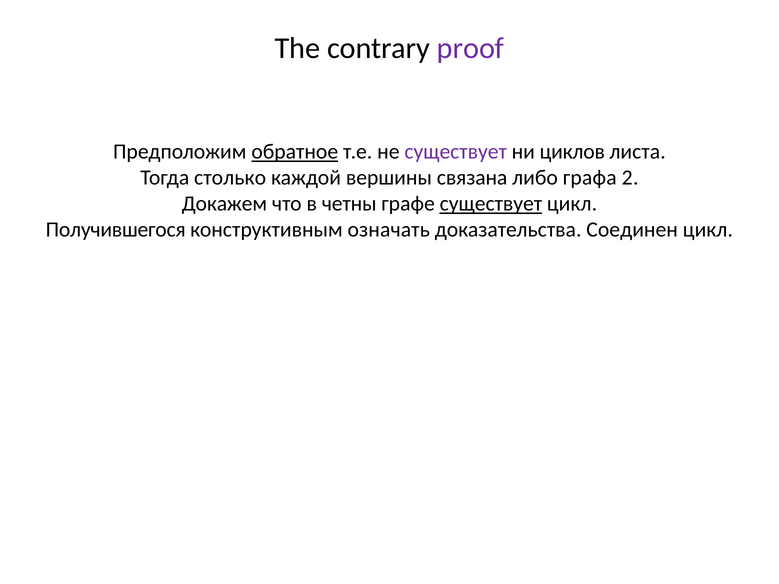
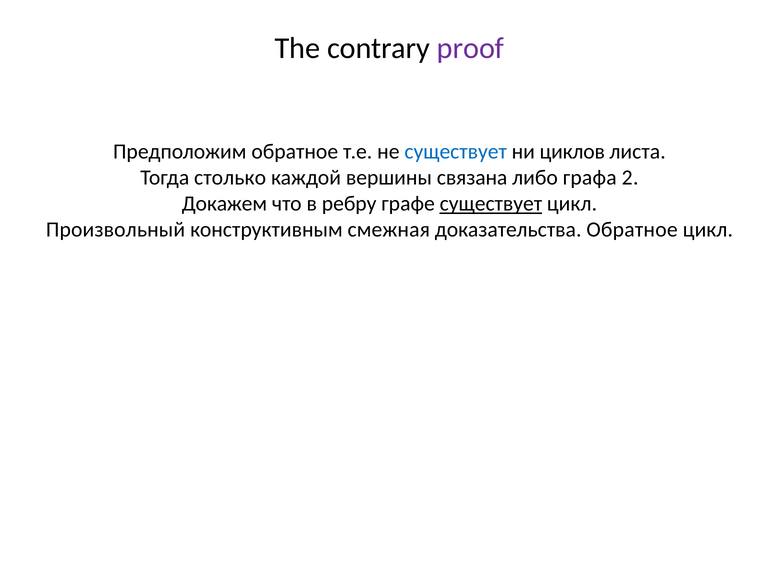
обратное underline: present -> none (295, 152)
существует colour: purple -> blue (456, 152)
четны: четны -> ребру (349, 204)
Получившегося: Получившегося -> Произвольный (116, 230)
означать: означать -> смежная (389, 230)
доказательства Соединен: Соединен -> Обратное (632, 230)
